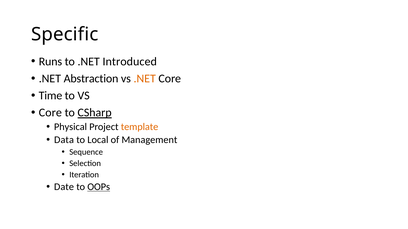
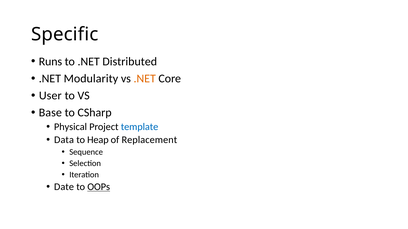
Introduced: Introduced -> Distributed (130, 62)
Abstraction: Abstraction -> Modularity (91, 79)
Time: Time -> User (50, 96)
Core: Core -> Base (50, 113)
CSharp underline: present -> none (95, 113)
template colour: orange -> blue (140, 127)
Local: Local -> Heap (98, 140)
Management: Management -> Replacement (149, 140)
